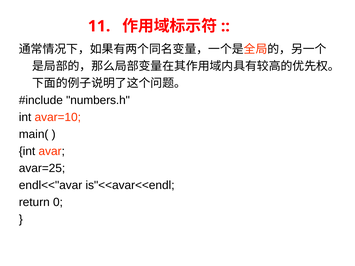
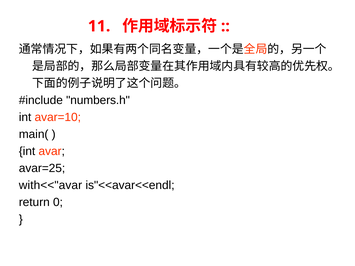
endl<<"avar: endl<<"avar -> with<<"avar (50, 185)
